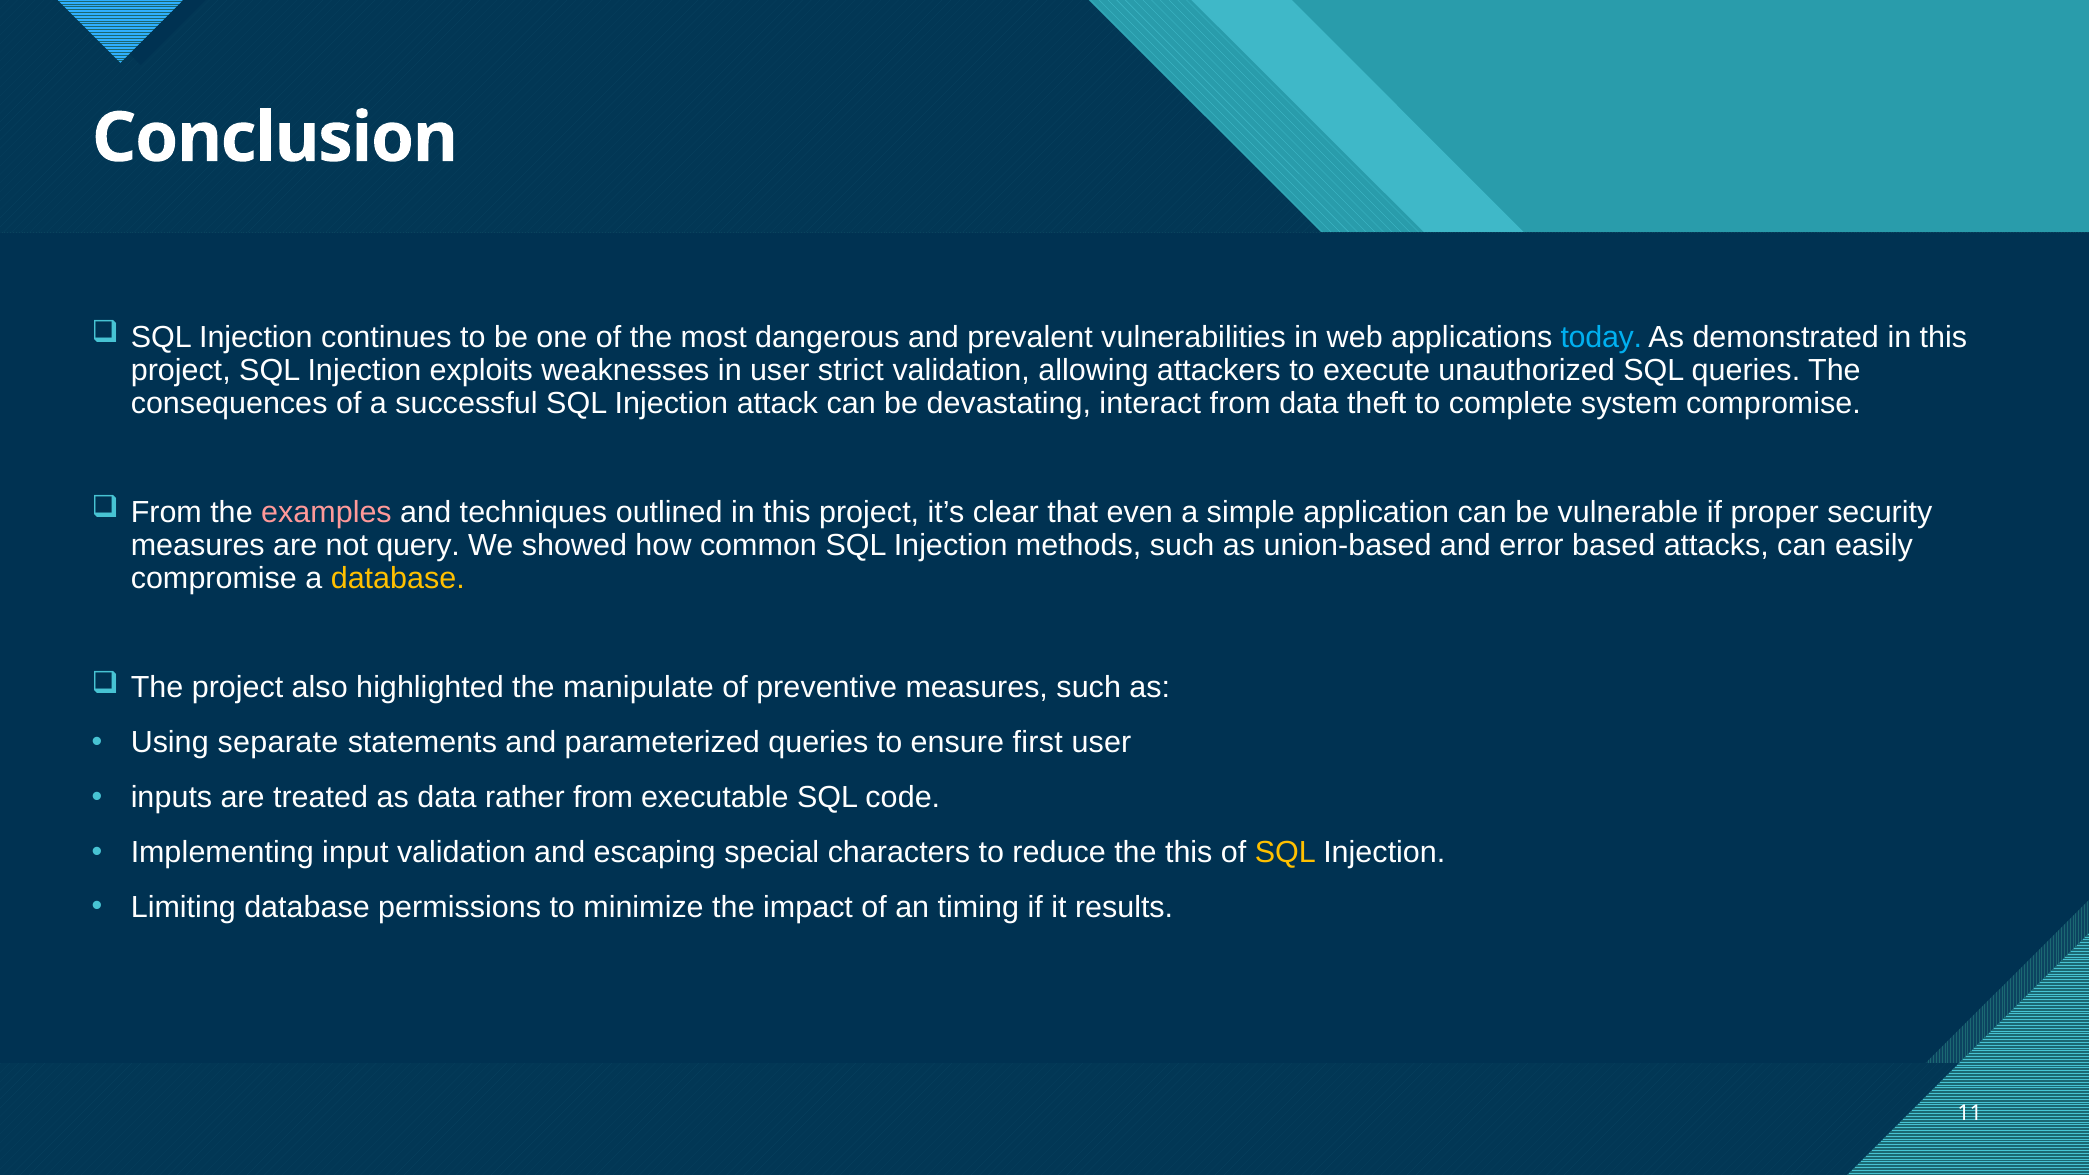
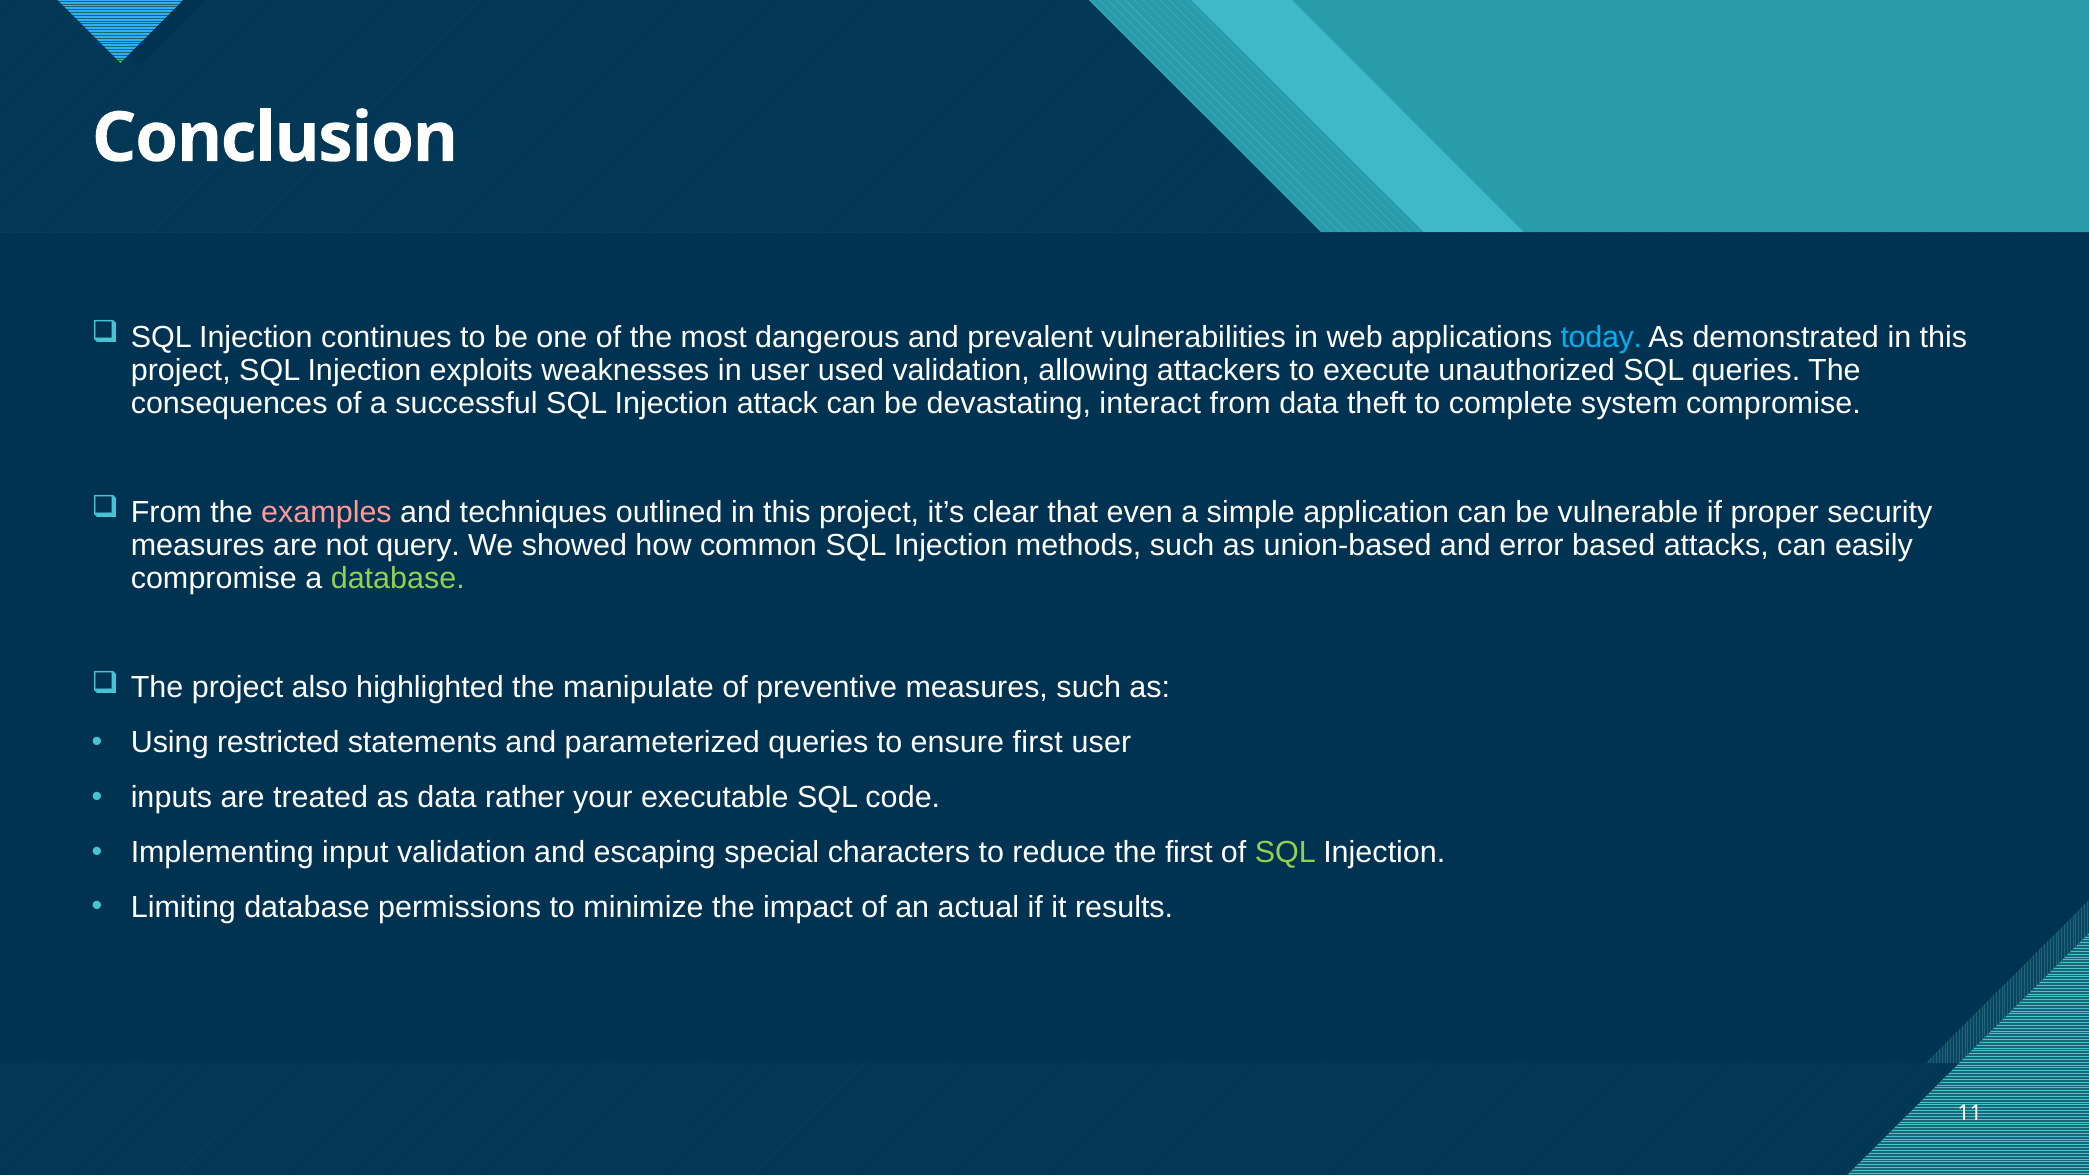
strict: strict -> used (851, 370)
database colour: yellow -> light green (398, 578)
separate: separate -> restricted (278, 743)
rather from: from -> your (603, 797)
the this: this -> first (1189, 852)
SQL colour: yellow -> light green (1285, 852)
timing: timing -> actual (978, 907)
